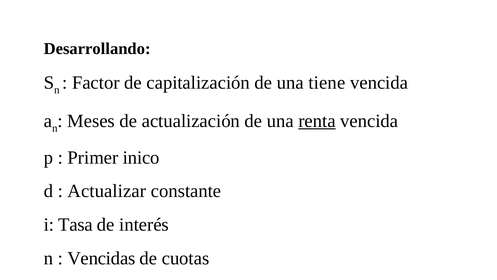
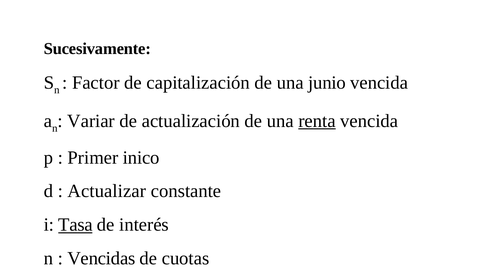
Desarrollando: Desarrollando -> Sucesivamente (97, 49)
tiene: tiene -> junio (327, 83)
Meses: Meses -> Variar (91, 121)
Tasa underline: none -> present (76, 224)
